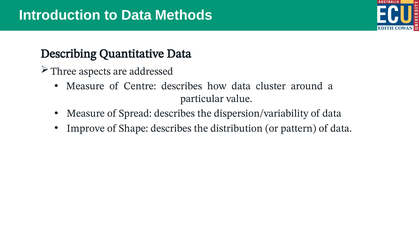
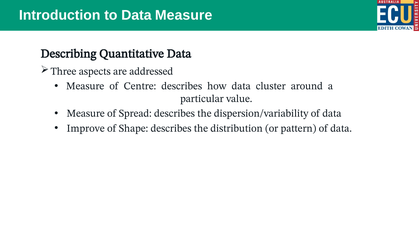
Data Methods: Methods -> Measure (184, 15)
